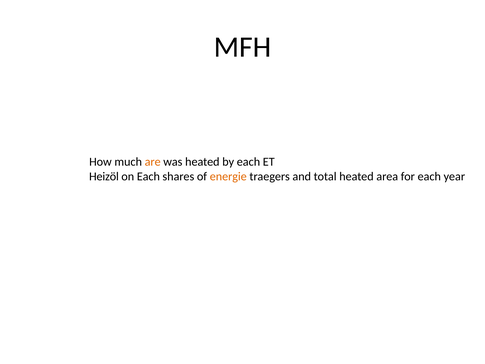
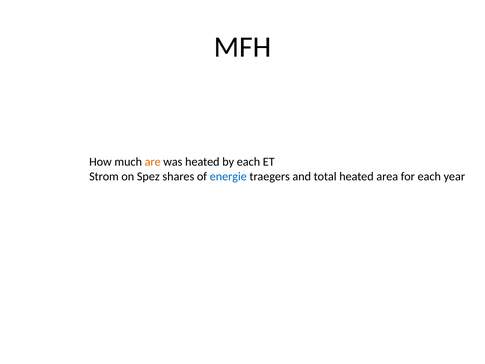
Heizöl: Heizöl -> Strom (104, 176)
on Each: Each -> Spez (148, 176)
energie colour: orange -> blue (228, 176)
